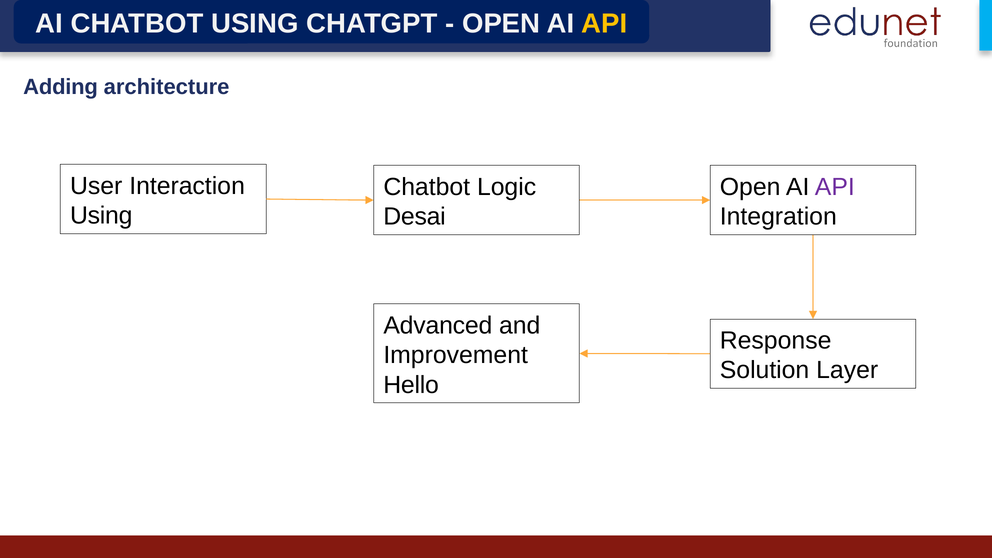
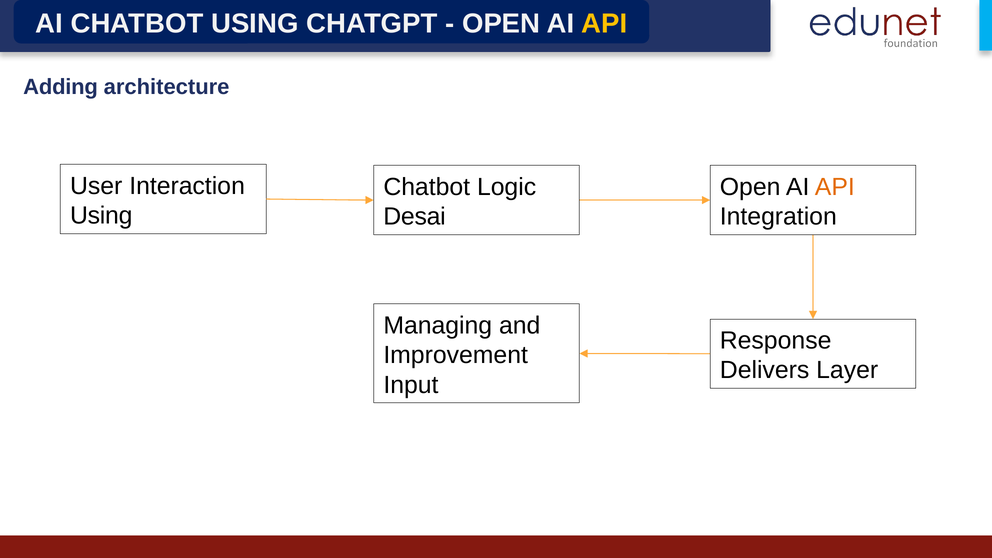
API colour: purple -> orange (835, 187)
Advanced: Advanced -> Managing (438, 326)
Solution: Solution -> Delivers (765, 370)
Hello: Hello -> Input (411, 385)
